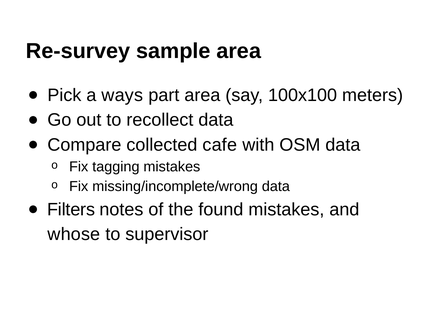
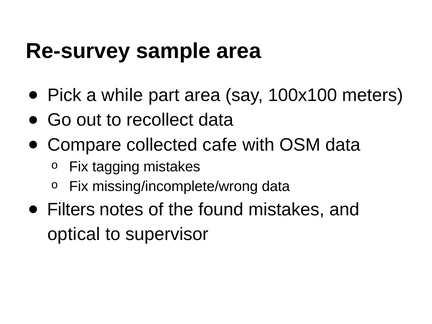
ways: ways -> while (122, 95)
whose: whose -> optical (74, 234)
